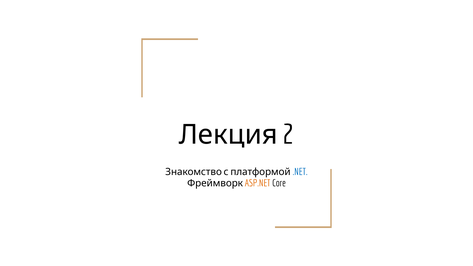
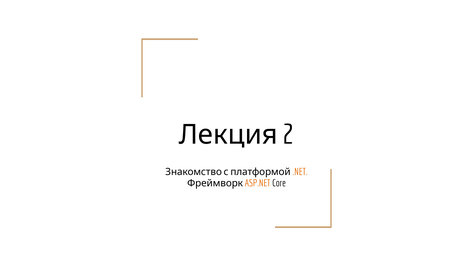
.NET colour: blue -> orange (300, 172)
